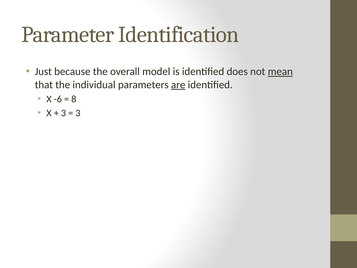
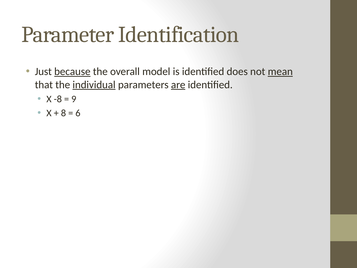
because underline: none -> present (72, 72)
individual underline: none -> present (94, 85)
-6: -6 -> -8 (58, 99)
8: 8 -> 9 (74, 99)
3: 3 -> 8 (63, 113)
3: 3 -> 6 (78, 113)
